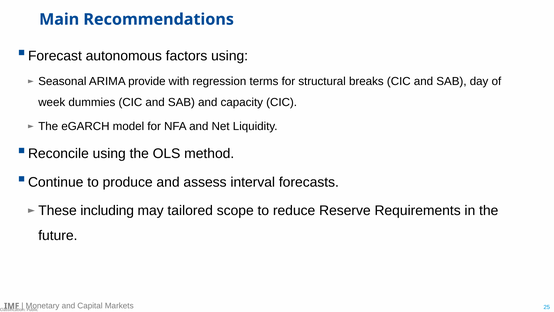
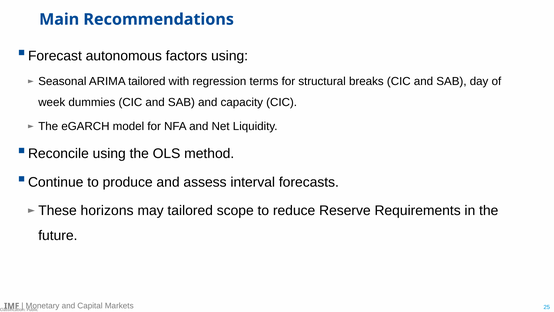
ARIMA provide: provide -> tailored (147, 81)
including: including -> horizons (107, 210)
